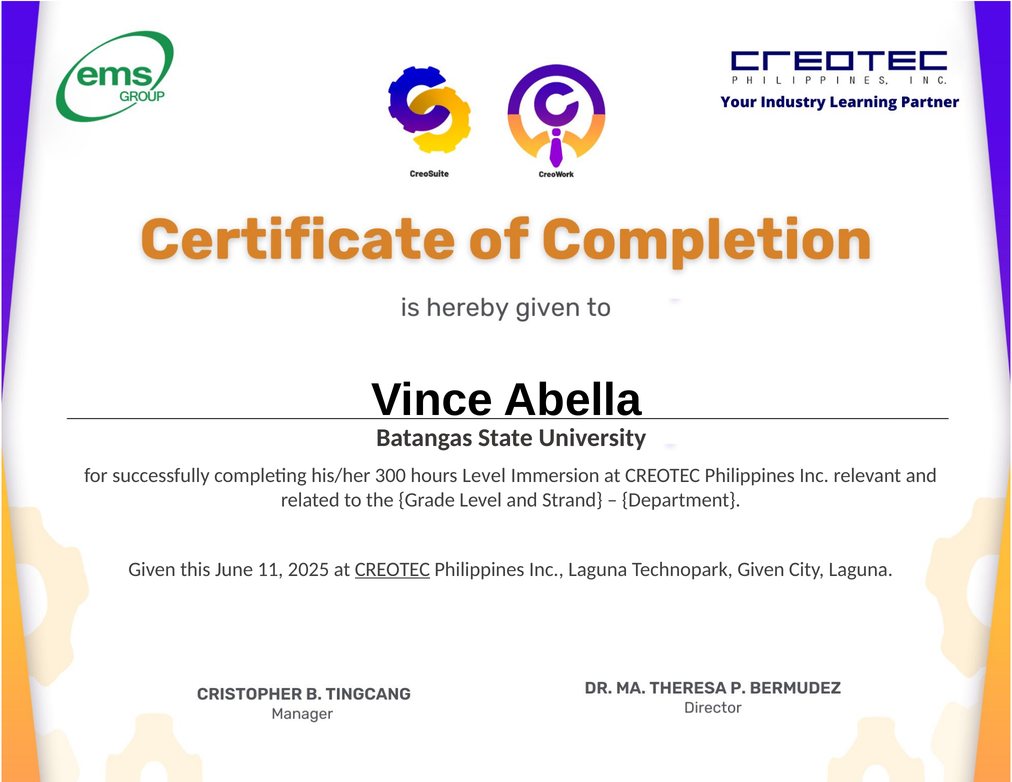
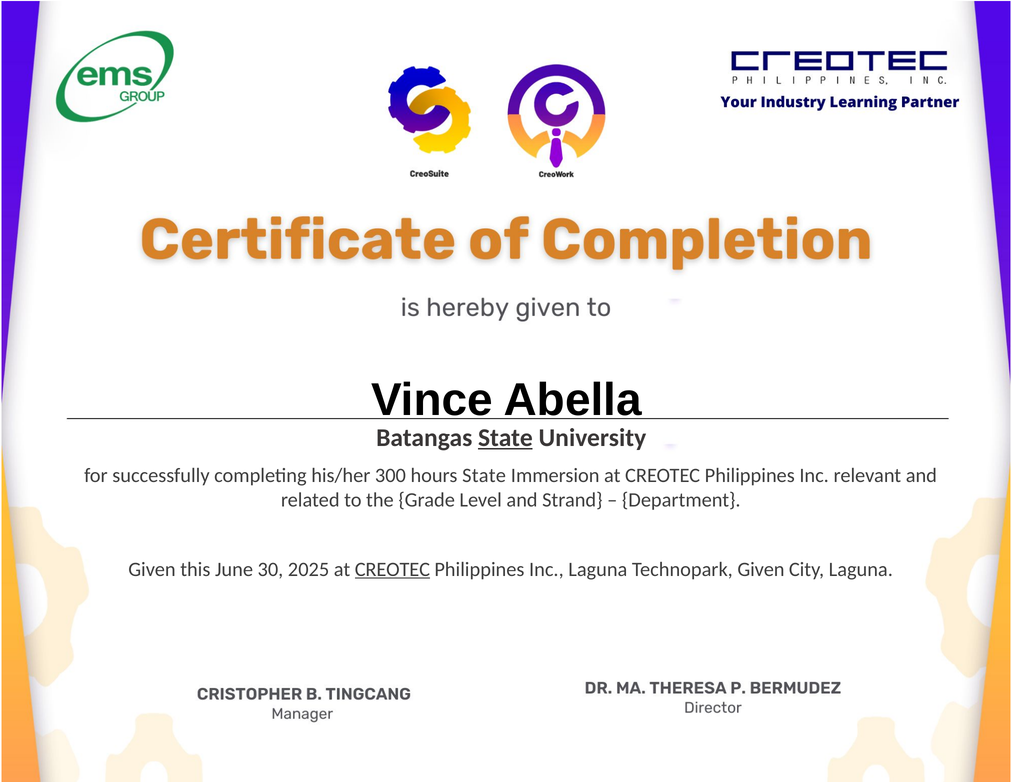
State underline: none -> present (505, 438)
hours Level: Level -> State (484, 475)
11: 11 -> 30 (270, 569)
